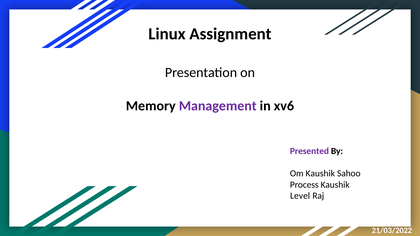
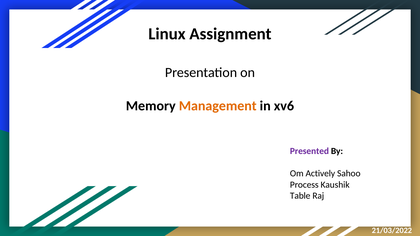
Management colour: purple -> orange (218, 106)
Om Kaushik: Kaushik -> Actively (320, 174)
Level: Level -> Table (300, 196)
